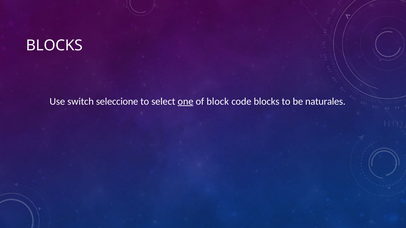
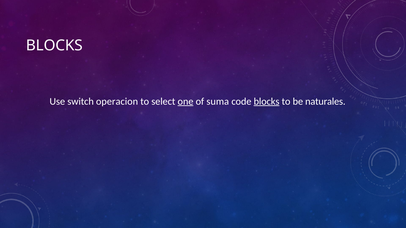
seleccione: seleccione -> operacion (117, 101)
block: block -> suma (218, 101)
blocks underline: none -> present (267, 101)
